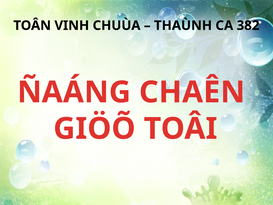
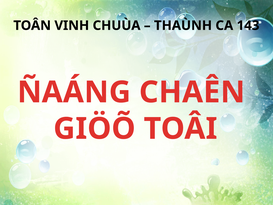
382: 382 -> 143 (248, 26)
